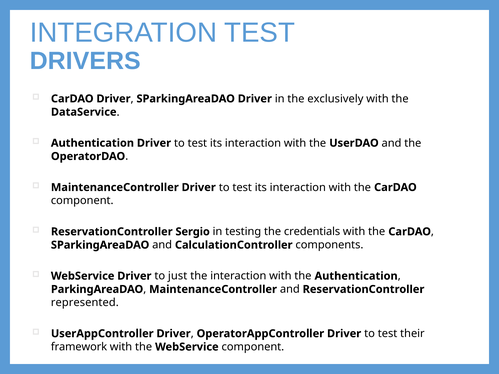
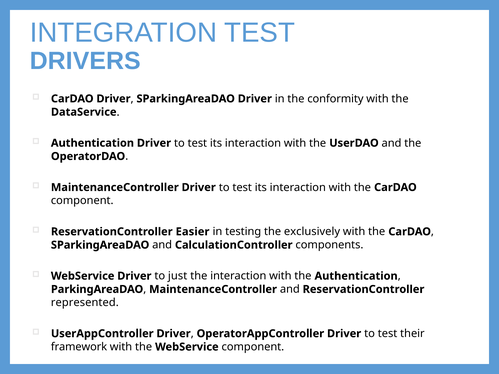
exclusively: exclusively -> conformity (335, 99)
Sergio: Sergio -> Easier (193, 232)
credentials: credentials -> exclusively (312, 232)
